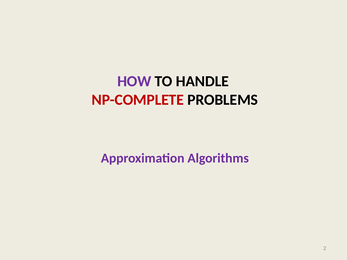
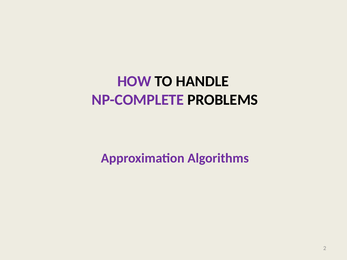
NP-COMPLETE colour: red -> purple (138, 100)
